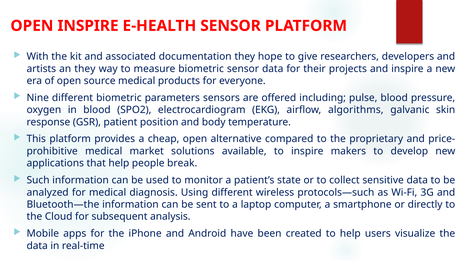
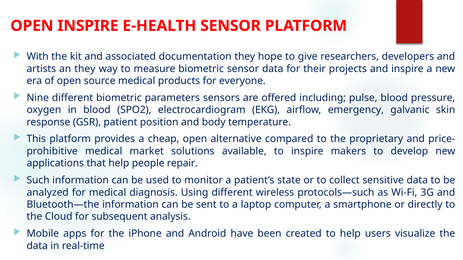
algorithms: algorithms -> emergency (356, 110)
break: break -> repair (182, 164)
